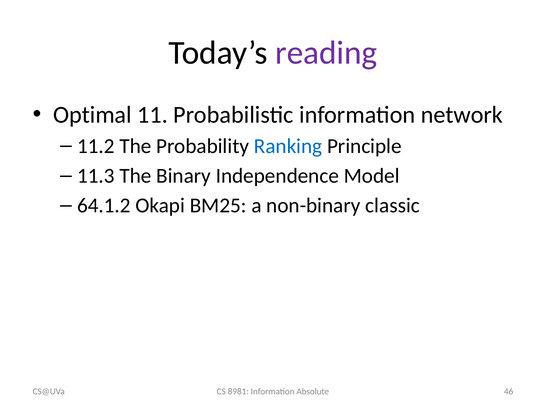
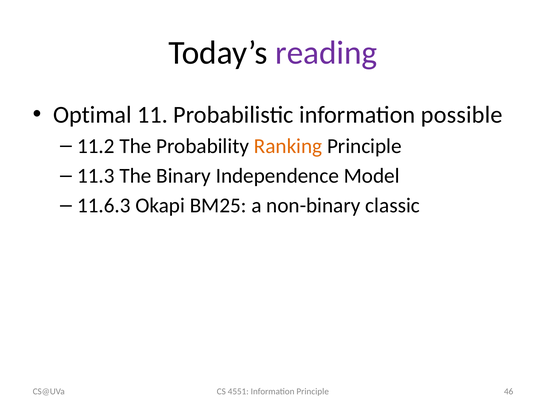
network: network -> possible (462, 115)
Ranking colour: blue -> orange (288, 146)
64.1.2: 64.1.2 -> 11.6.3 (104, 205)
8981: 8981 -> 4551 (238, 391)
Information Absolute: Absolute -> Principle (313, 391)
